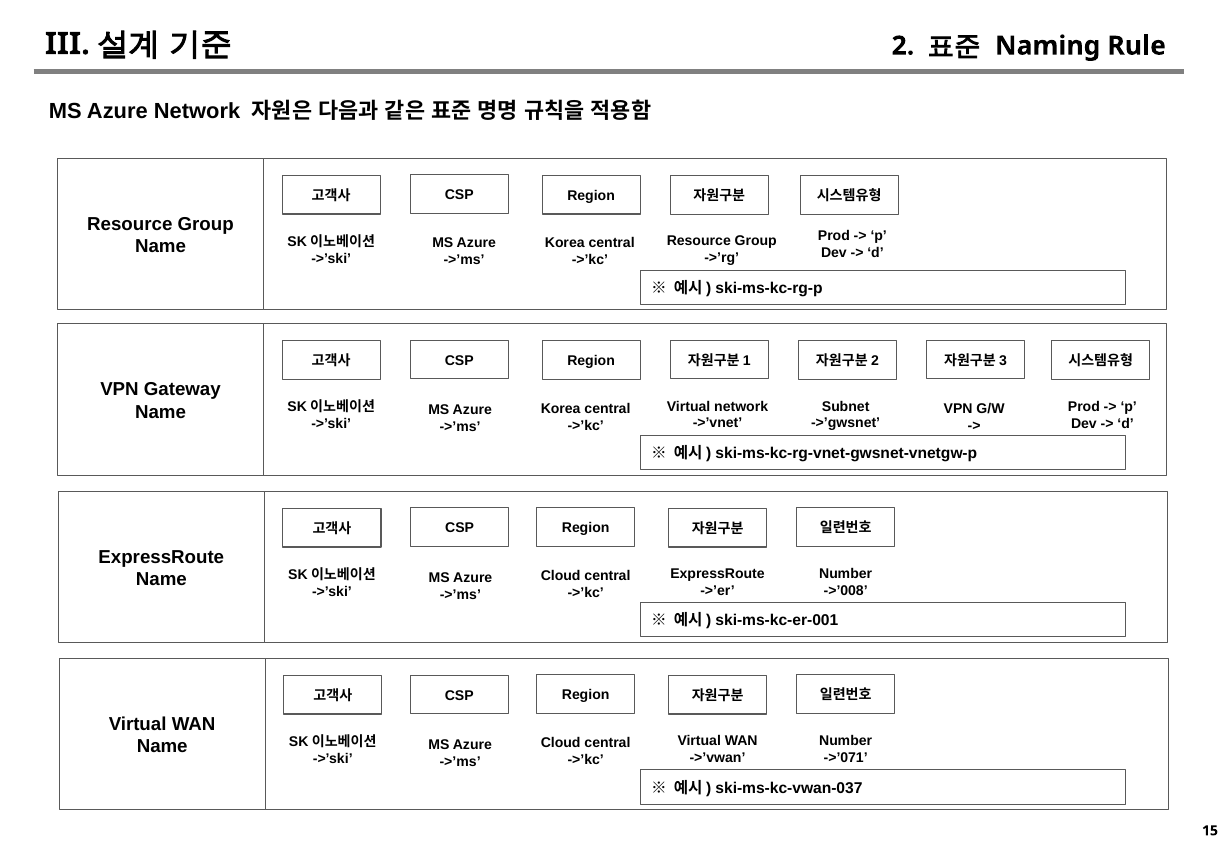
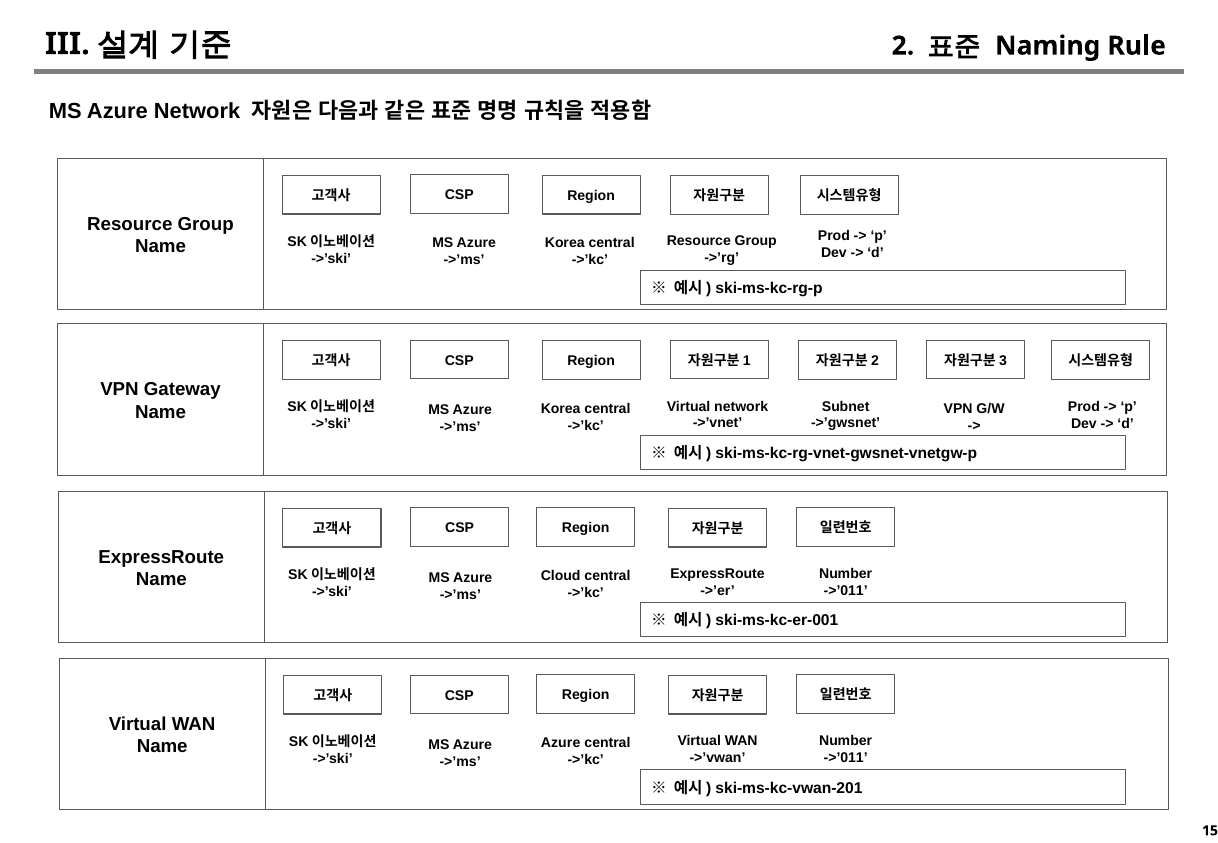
->’008: ->’008 -> ->’011 (846, 591)
Cloud: Cloud -> Azure (561, 743)
->’071: ->’071 -> ->’011 (846, 758)
ski-ms-kc-vwan-037: ski-ms-kc-vwan-037 -> ski-ms-kc-vwan-201 (789, 788)
